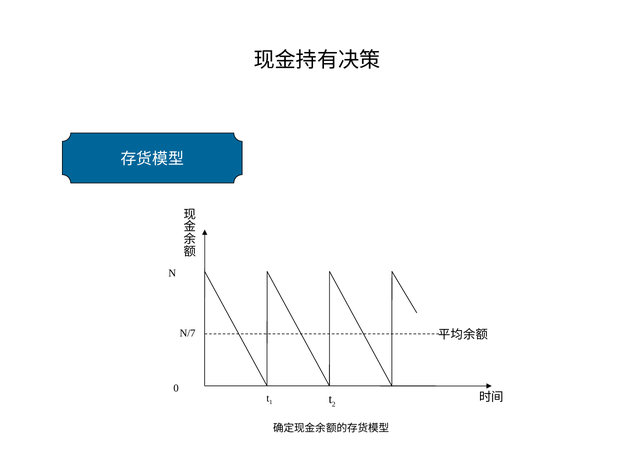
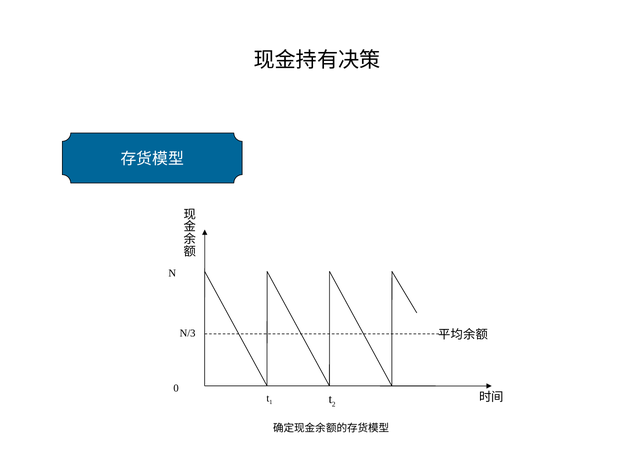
N/7: N/7 -> N/3 (188, 333)
